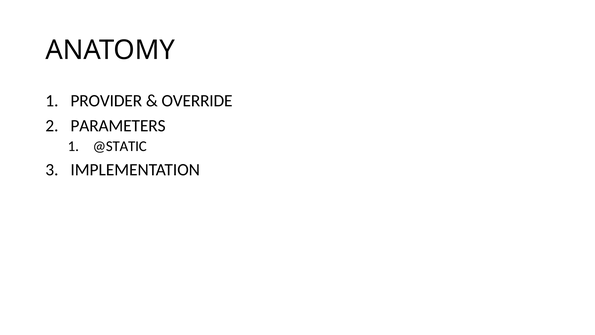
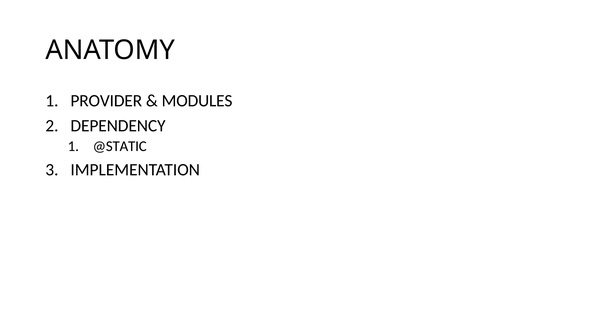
OVERRIDE: OVERRIDE -> MODULES (197, 101)
PARAMETERS: PARAMETERS -> DEPENDENCY (118, 126)
